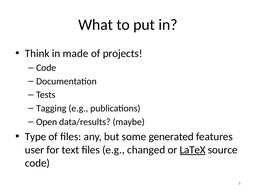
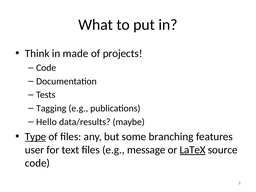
Open: Open -> Hello (46, 122)
Type underline: none -> present (36, 137)
generated: generated -> branching (171, 137)
changed: changed -> message (146, 150)
